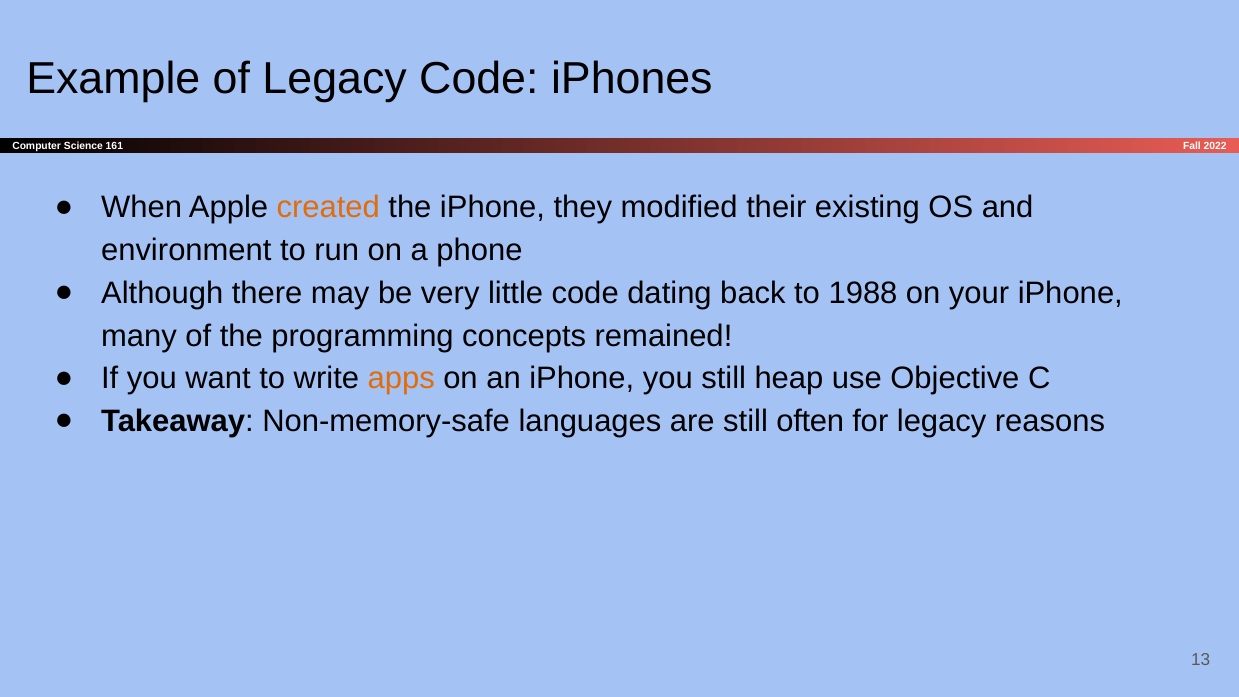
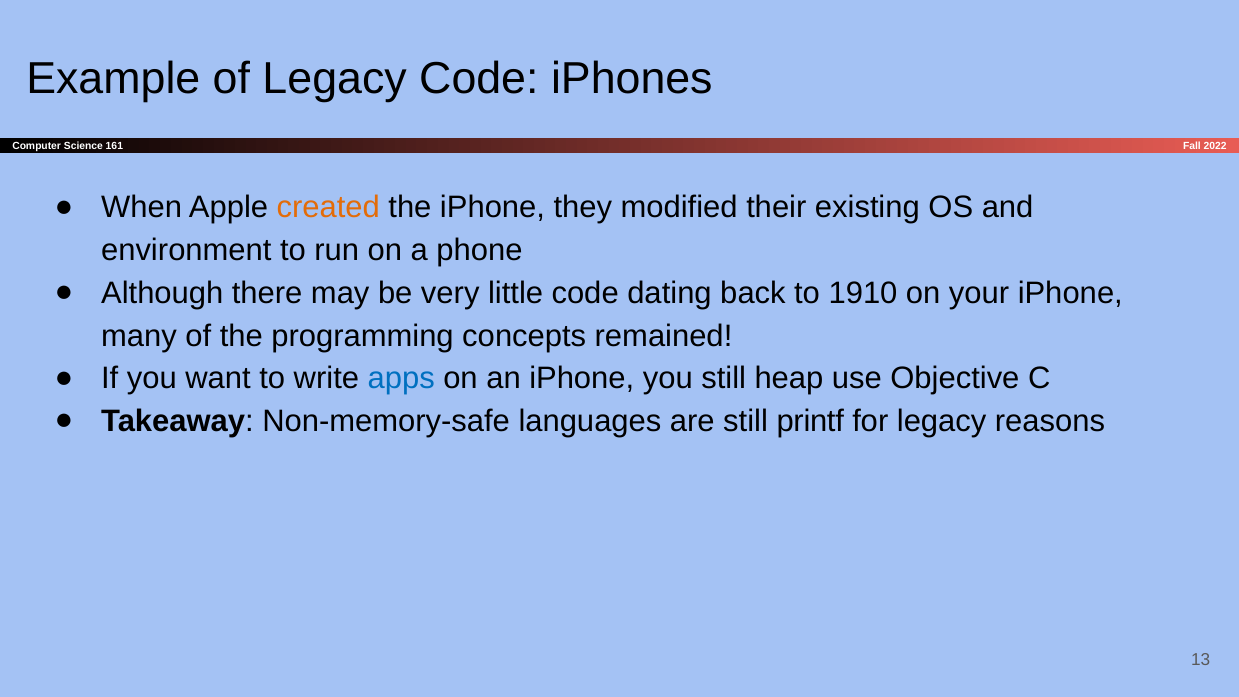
1988: 1988 -> 1910 (863, 293)
apps colour: orange -> blue (401, 379)
often: often -> printf (810, 421)
